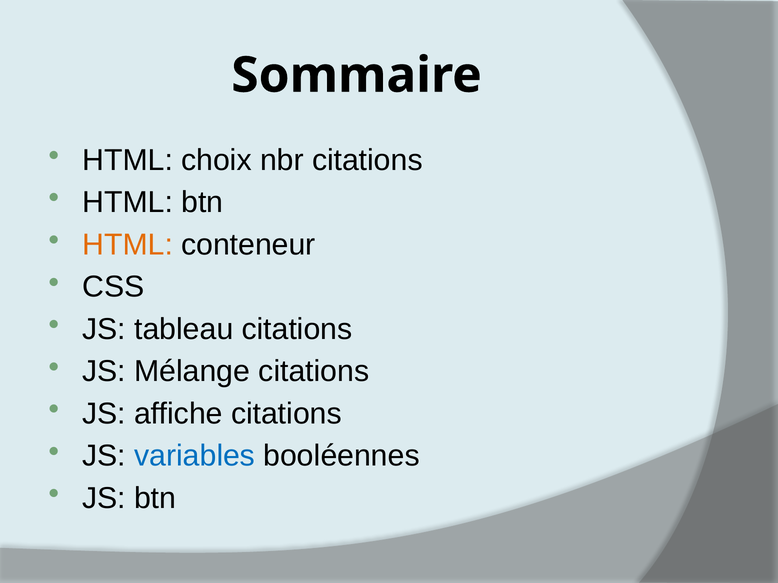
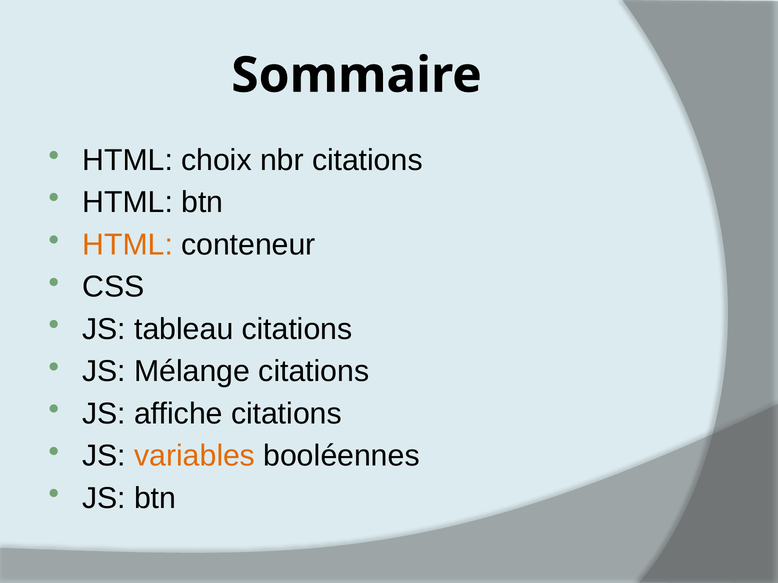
variables colour: blue -> orange (195, 456)
